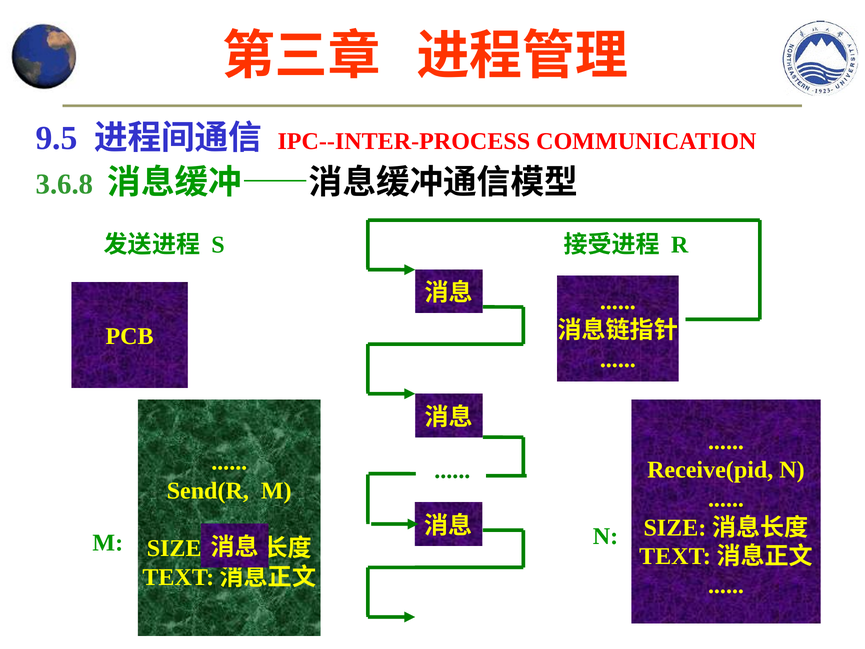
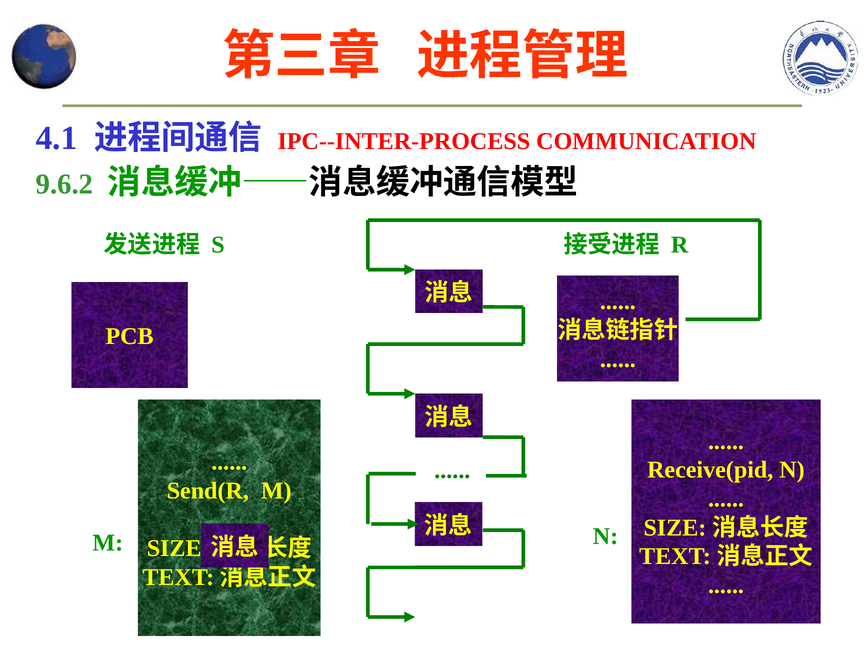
9.5: 9.5 -> 4.1 (57, 138)
3.6.8: 3.6.8 -> 9.6.2 (65, 184)
